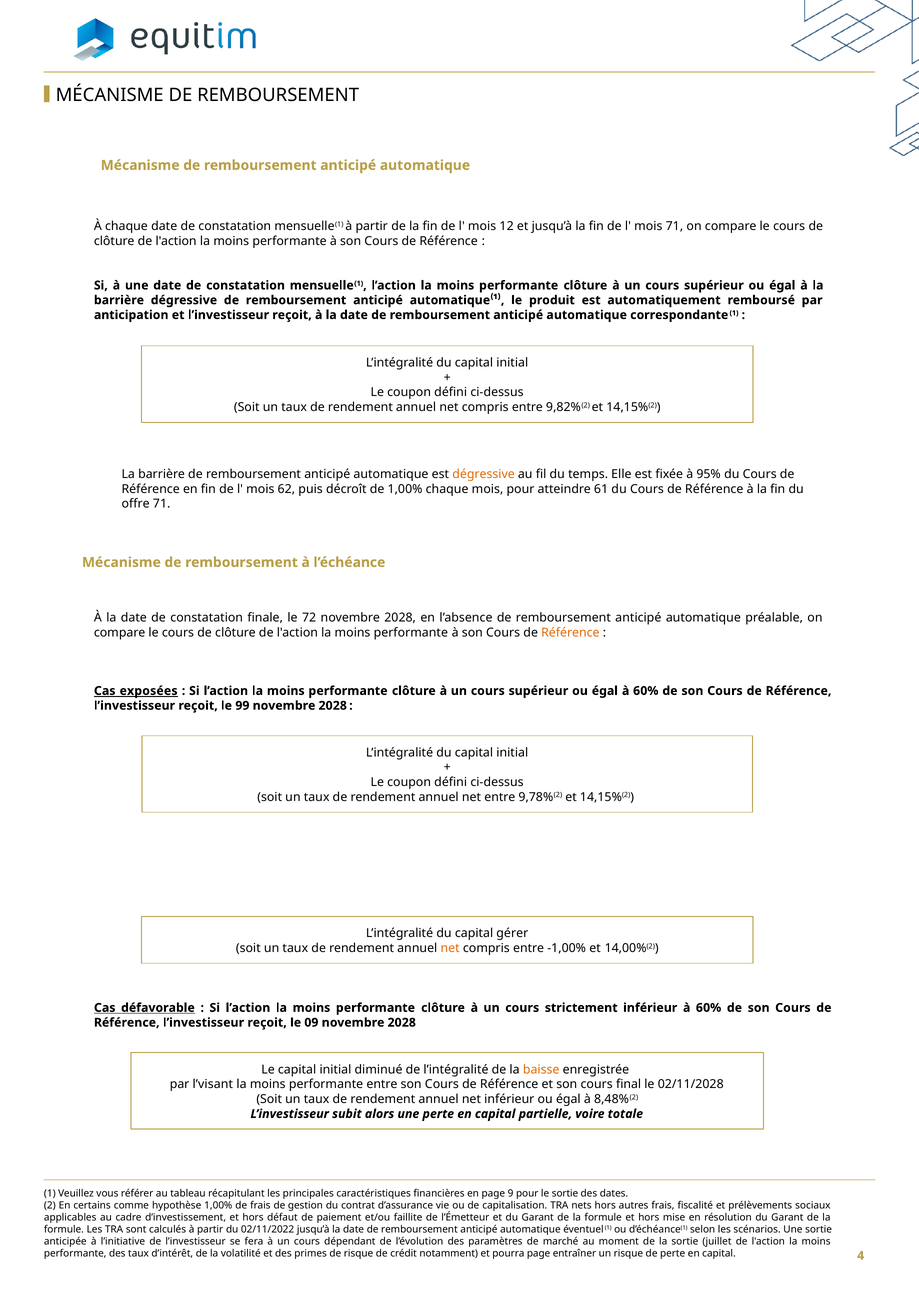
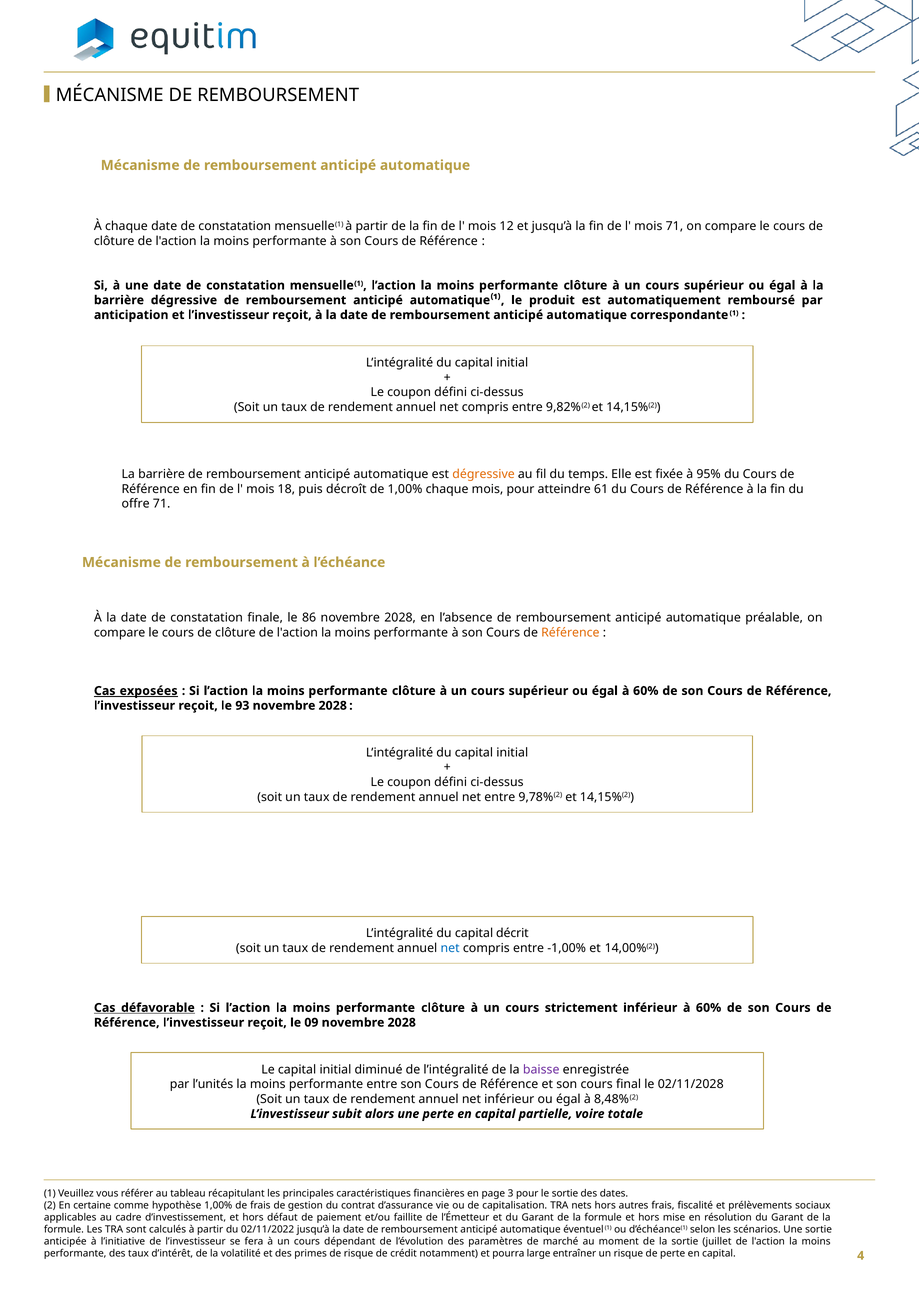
62: 62 -> 18 (286, 489)
72: 72 -> 86 (309, 618)
99: 99 -> 93 (242, 706)
gérer: gérer -> décrit (512, 934)
net colour: orange -> blue (450, 949)
baisse colour: orange -> purple (541, 1070)
l’visant: l’visant -> l’unités (213, 1085)
9: 9 -> 3 (511, 1194)
certains: certains -> certaine (92, 1206)
pourra page: page -> large (539, 1254)
